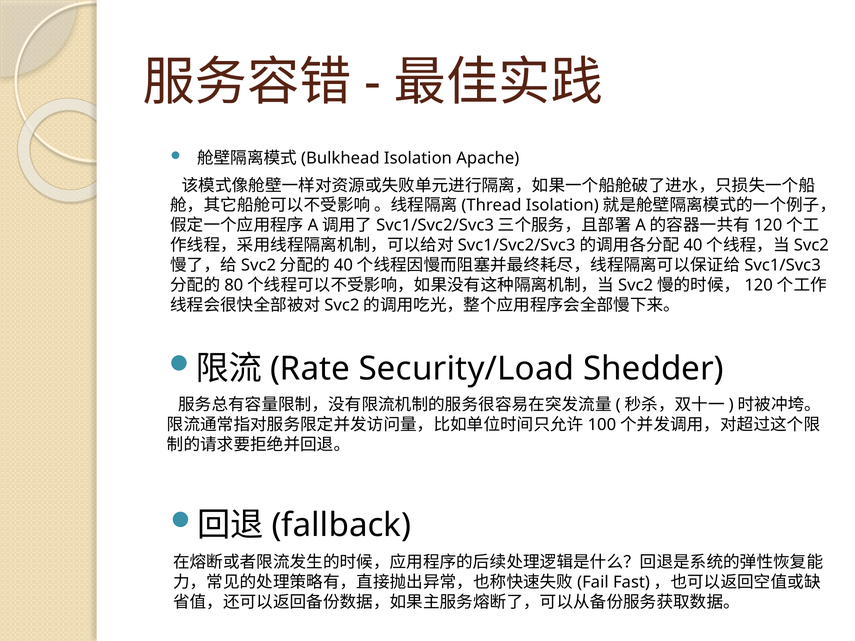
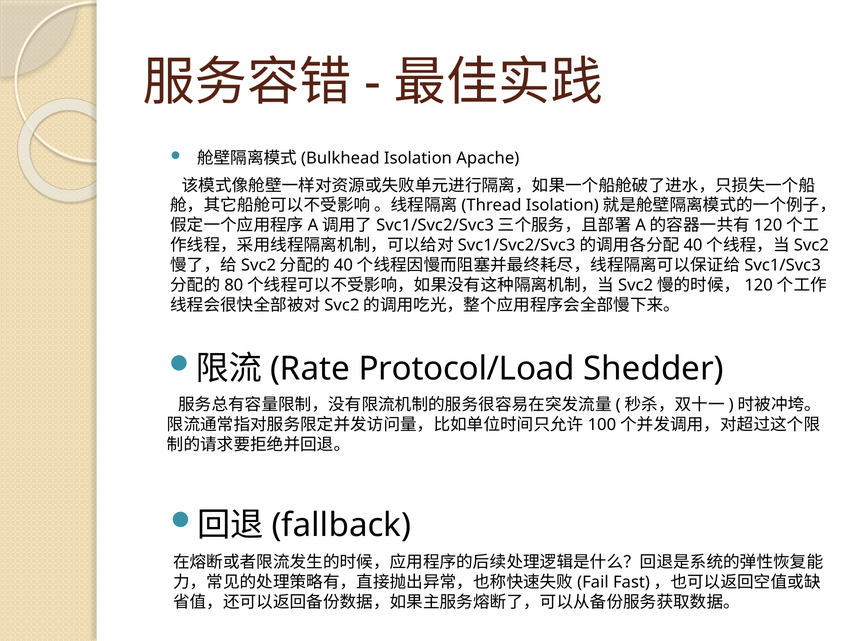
Security/Load: Security/Load -> Protocol/Load (467, 369)
